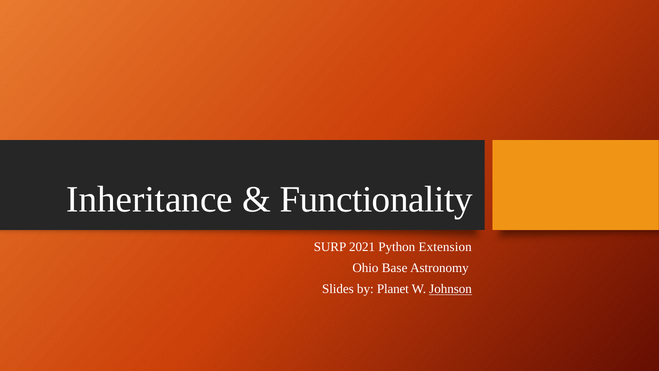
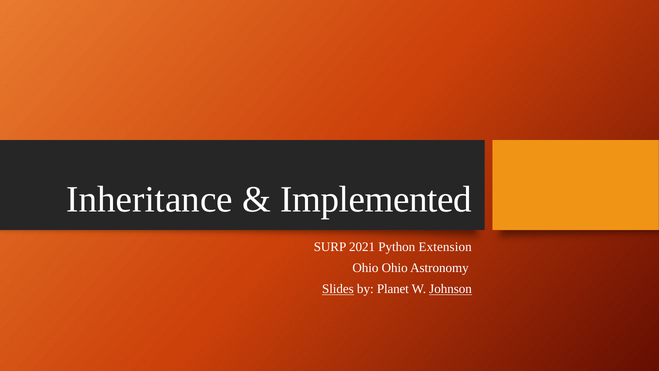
Functionality: Functionality -> Implemented (376, 199)
Ohio Base: Base -> Ohio (395, 268)
Slides underline: none -> present (338, 289)
